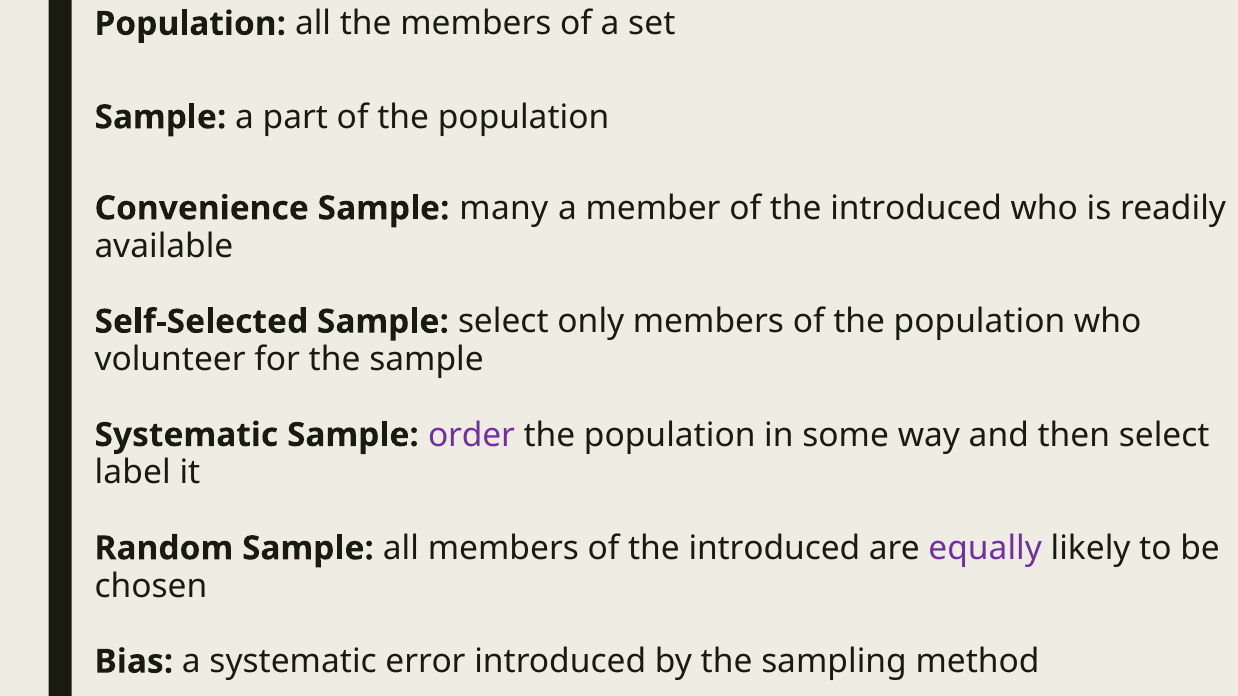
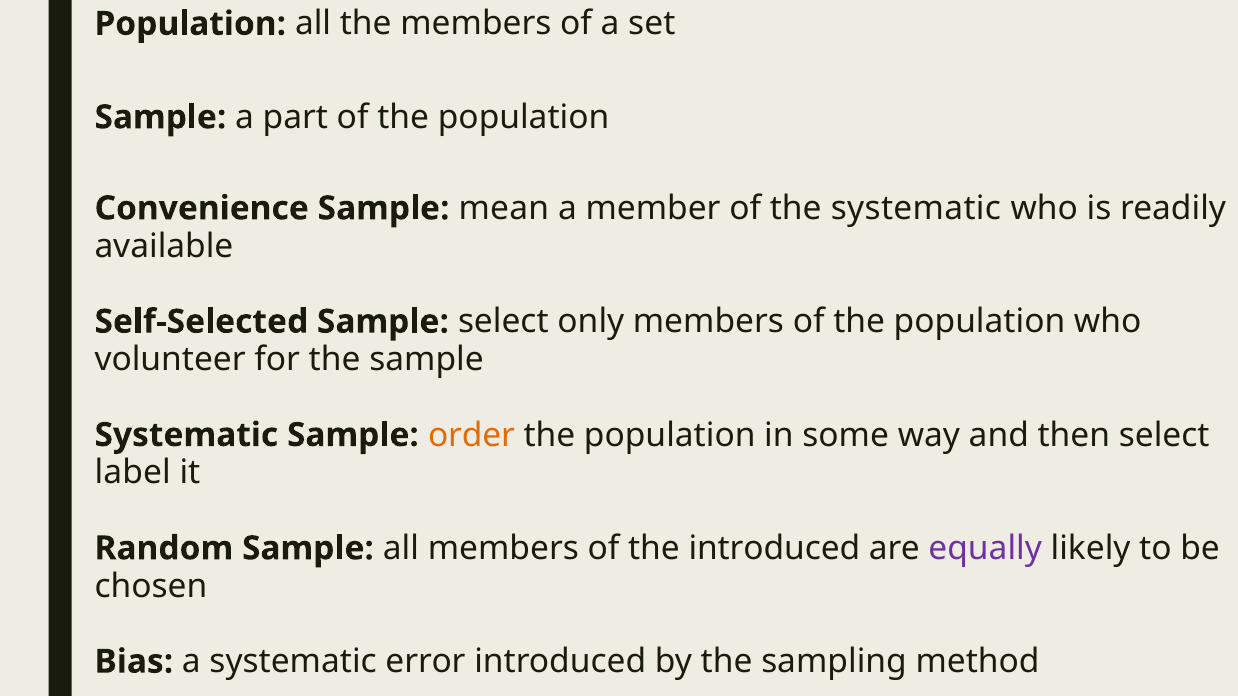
many: many -> mean (504, 208)
member of the introduced: introduced -> systematic (916, 208)
order colour: purple -> orange (471, 435)
